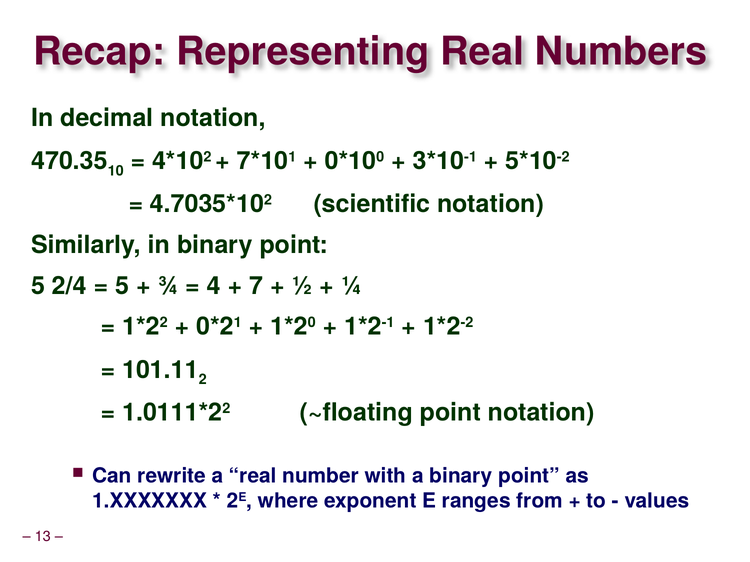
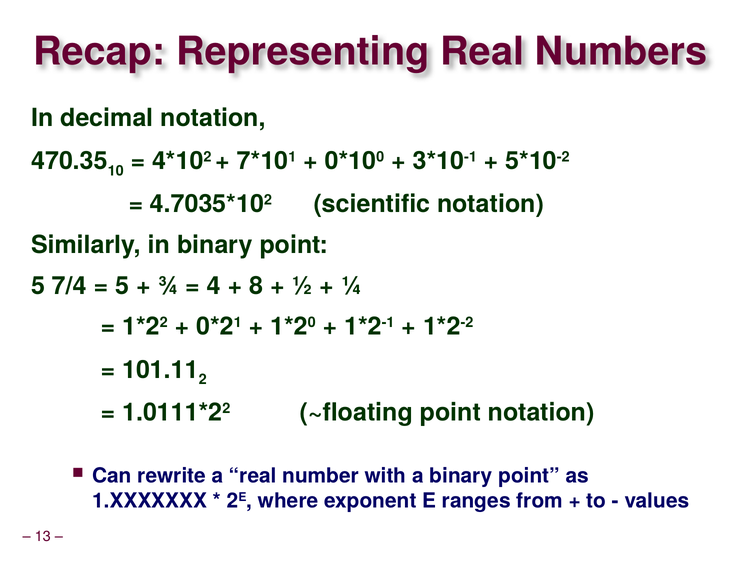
2/4: 2/4 -> 7/4 (69, 286)
7: 7 -> 8 (256, 286)
